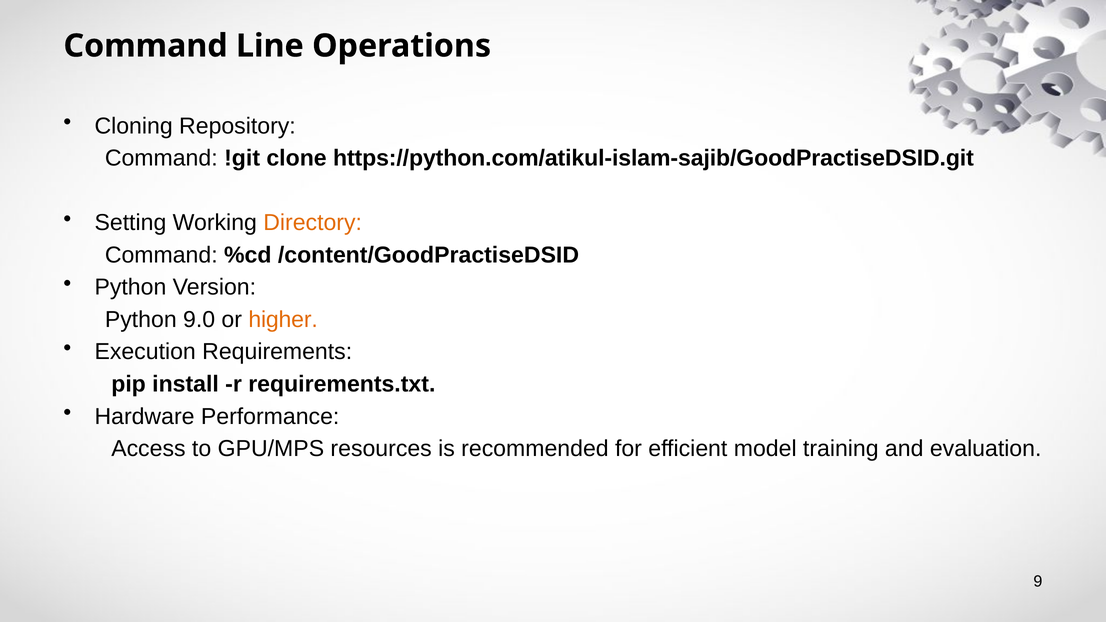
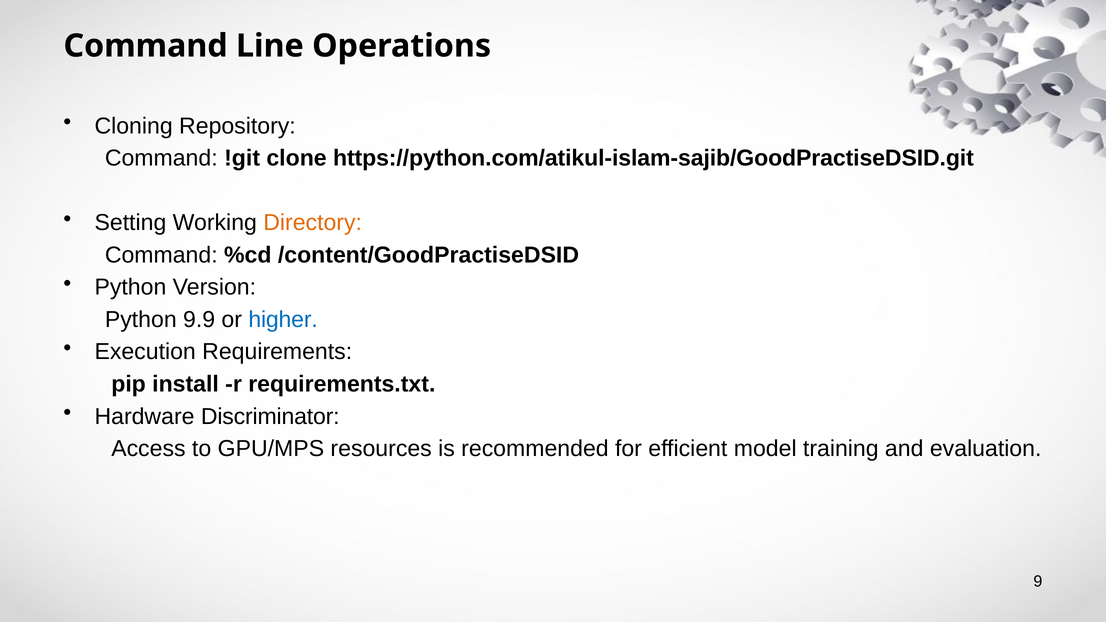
9.0: 9.0 -> 9.9 (199, 320)
higher colour: orange -> blue (283, 320)
Performance: Performance -> Discriminator (270, 416)
